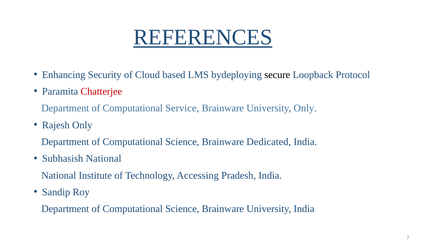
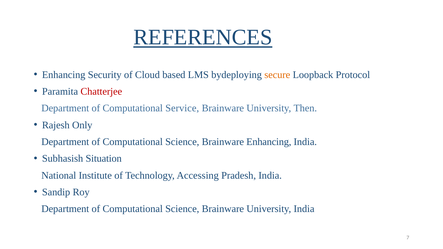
secure colour: black -> orange (277, 75)
University Only: Only -> Then (305, 108)
Brainware Dedicated: Dedicated -> Enhancing (269, 142)
Subhasish National: National -> Situation (104, 159)
